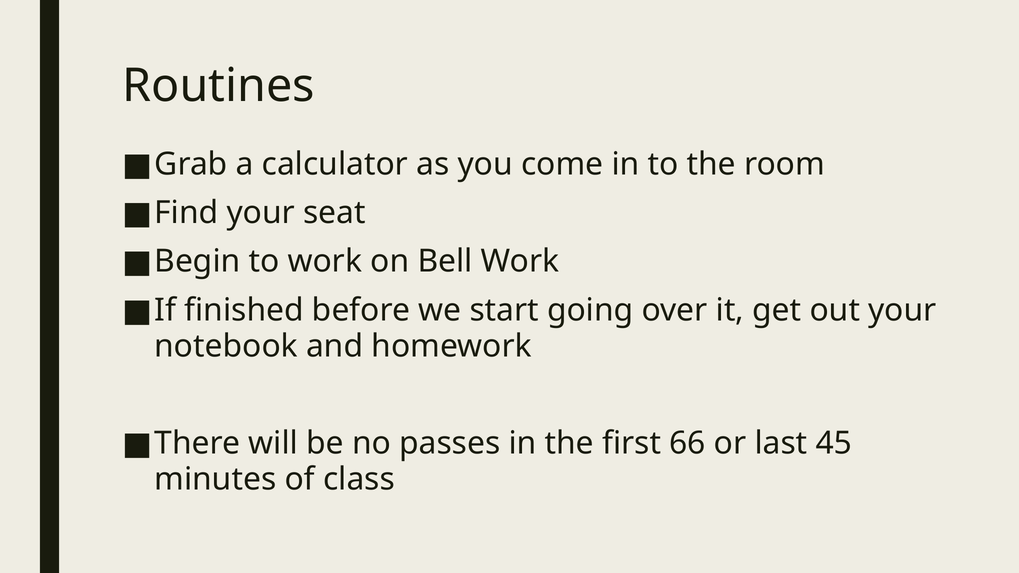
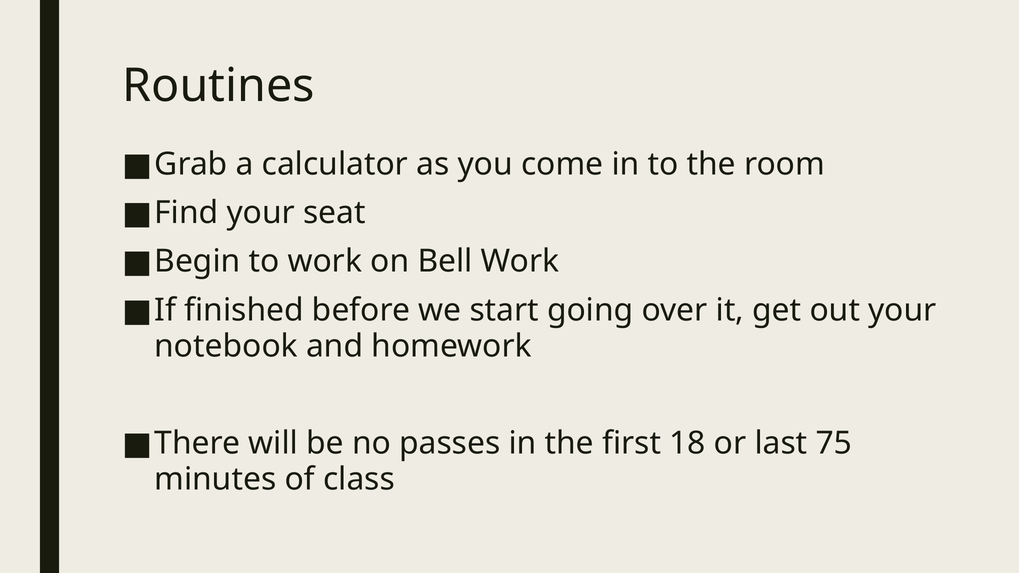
66: 66 -> 18 (687, 443)
45: 45 -> 75 (834, 443)
